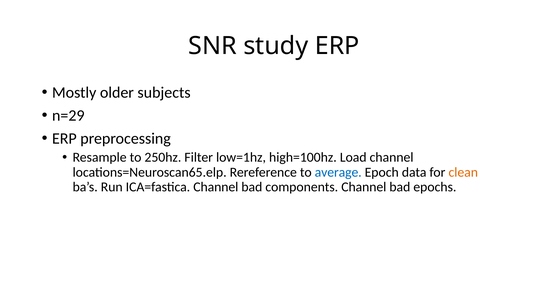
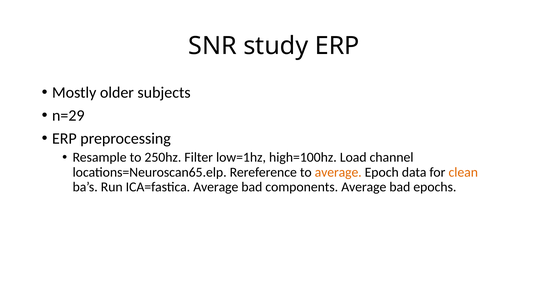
average colour: blue -> orange (338, 172)
ICA=fastica Channel: Channel -> Average (216, 187)
components Channel: Channel -> Average (364, 187)
